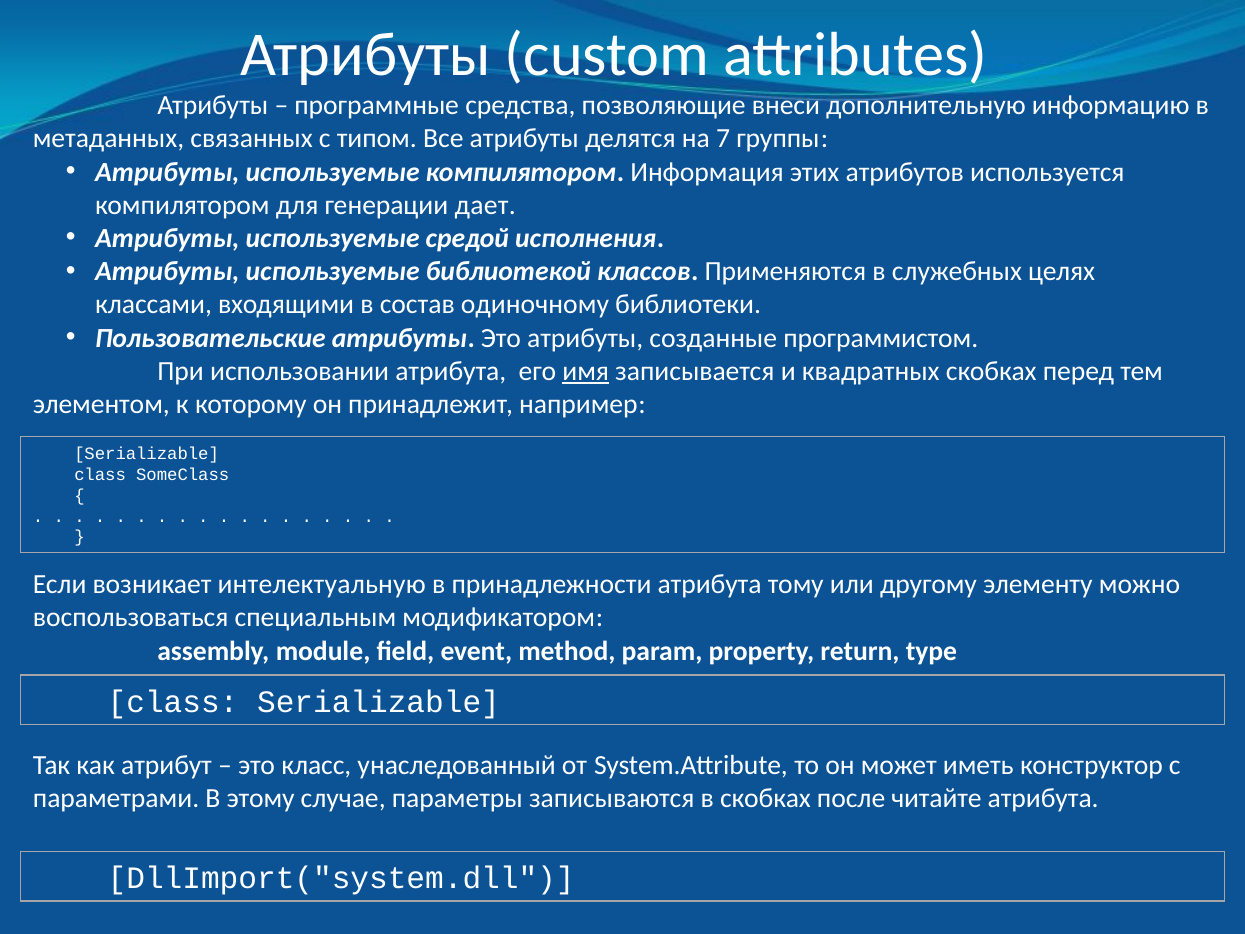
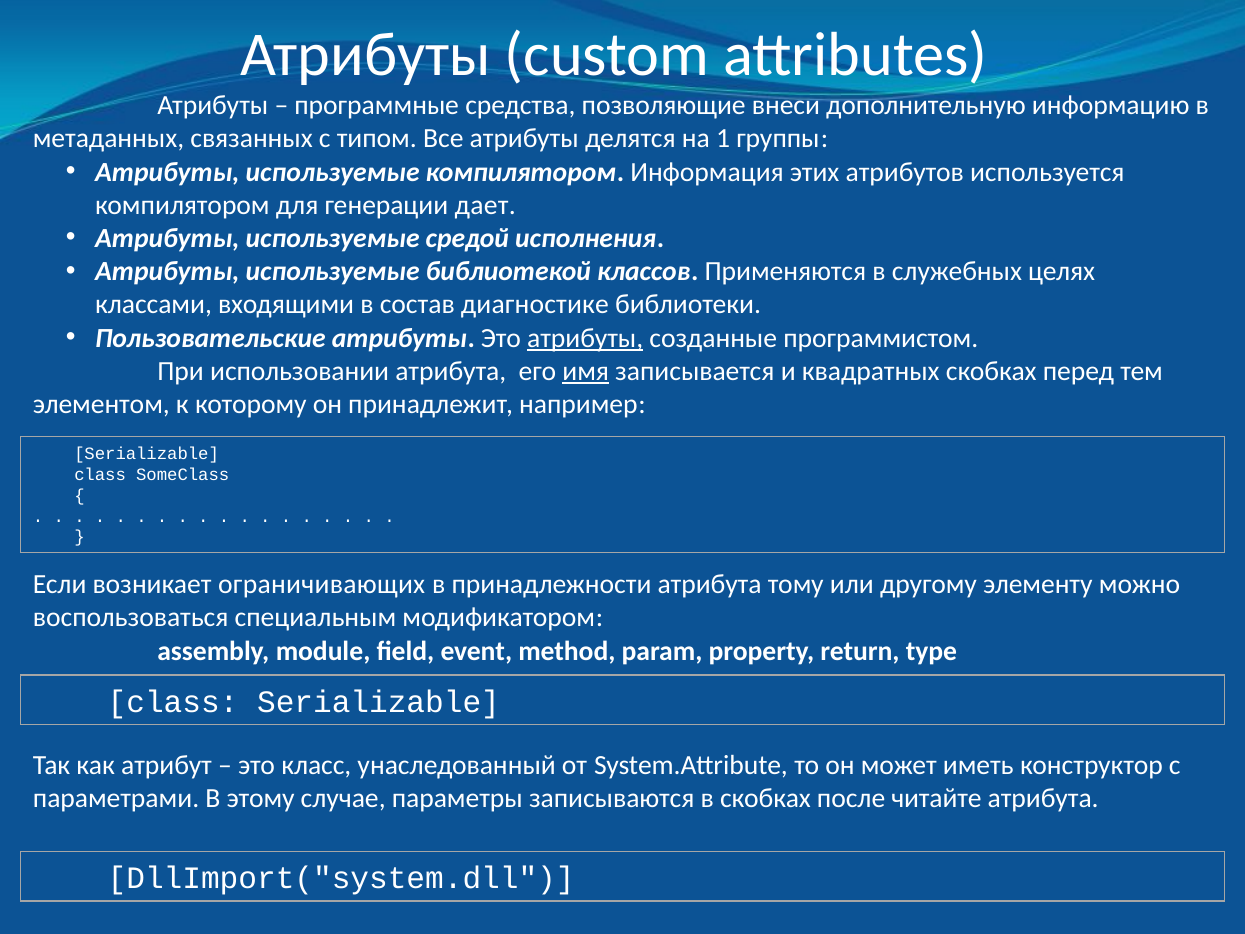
7: 7 -> 1 (723, 139)
одиночному: одиночному -> диагностике (535, 305)
атрибуты underline: none -> present (585, 338)
интелектуальную: интелектуальную -> ограничивающих (322, 584)
